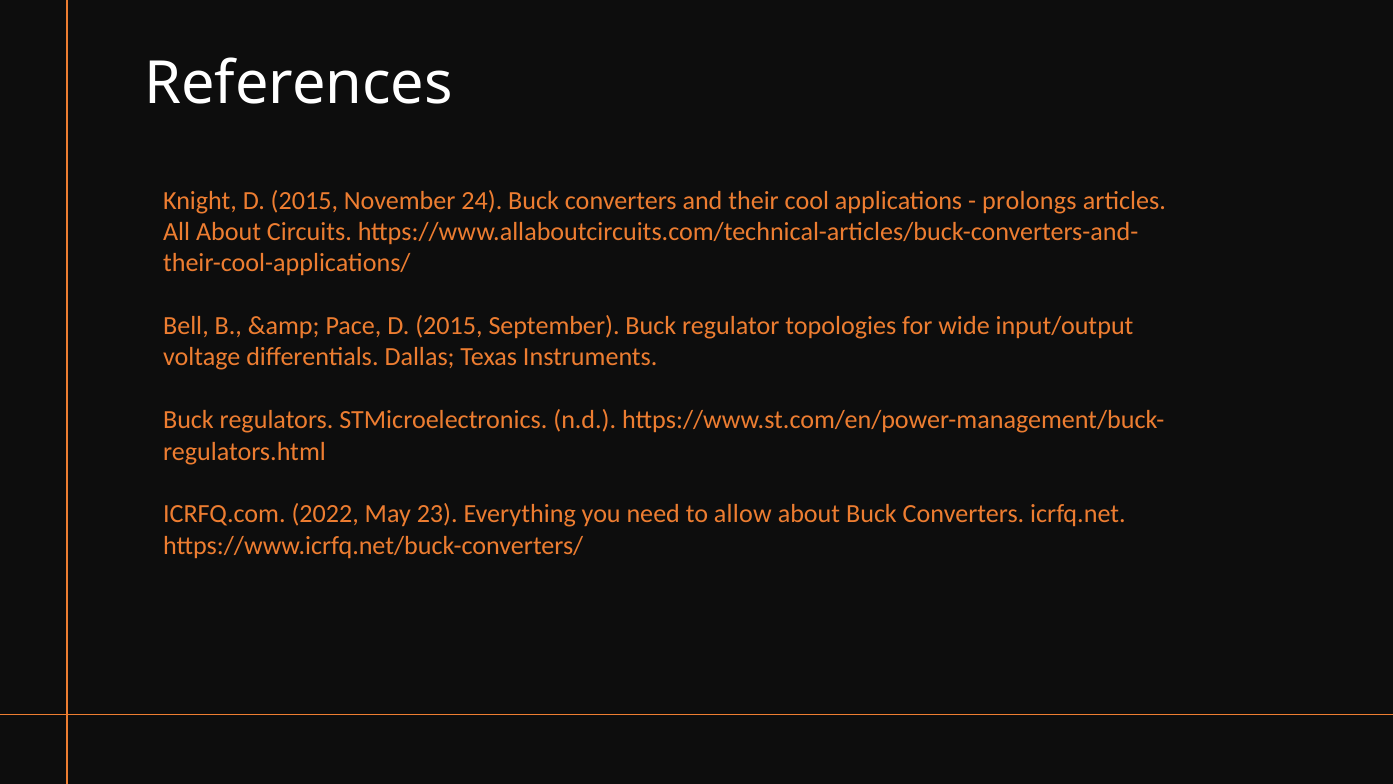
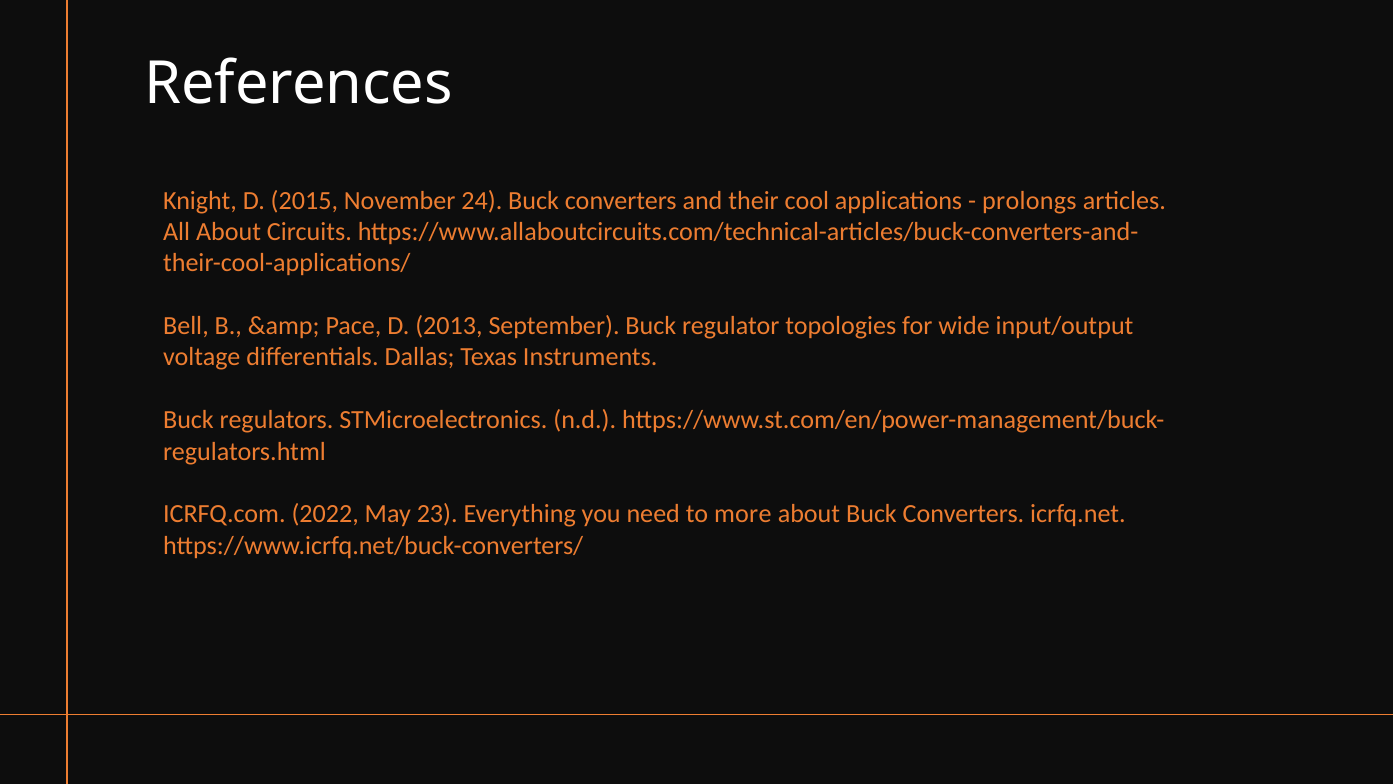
Pace D 2015: 2015 -> 2013 (449, 326)
allow: allow -> more (743, 514)
